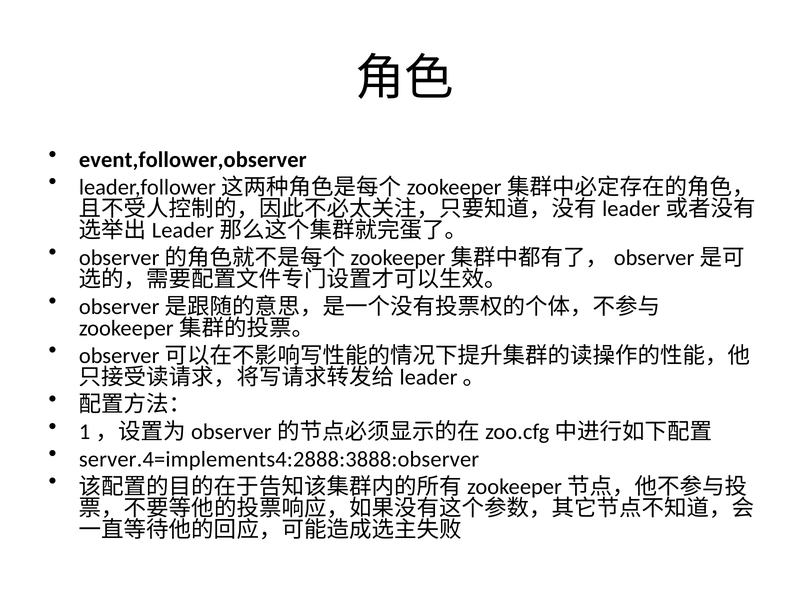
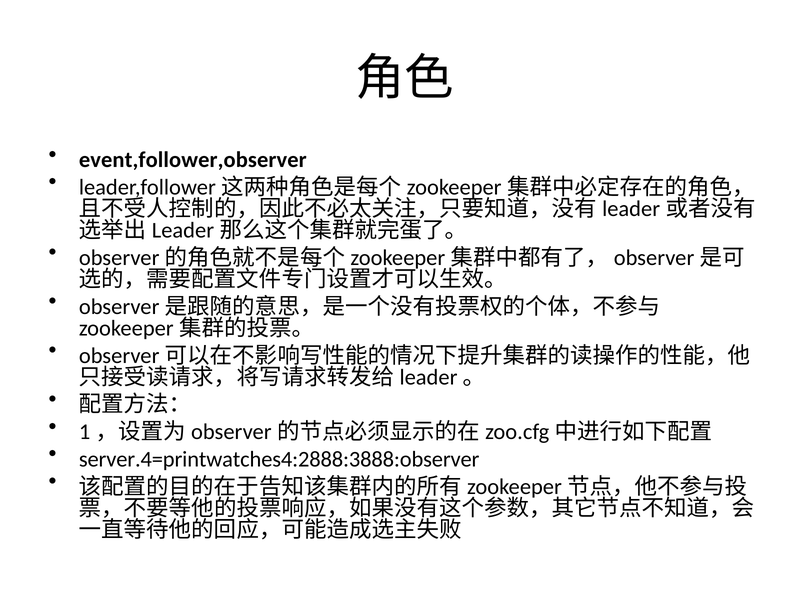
server.4=implements4:2888:3888:observer: server.4=implements4:2888:3888:observer -> server.4=printwatches4:2888:3888:observer (279, 459)
